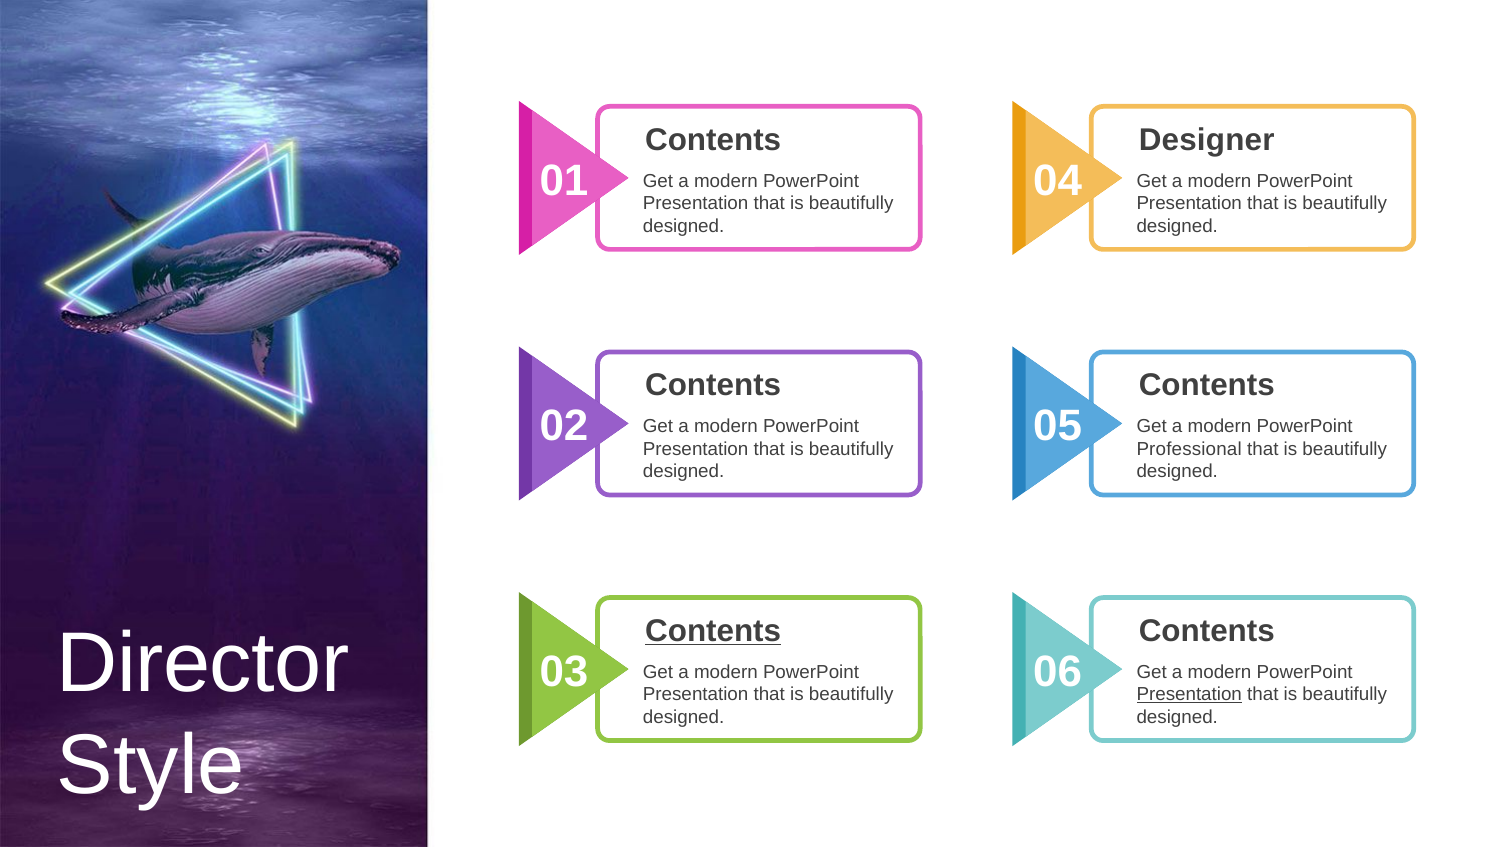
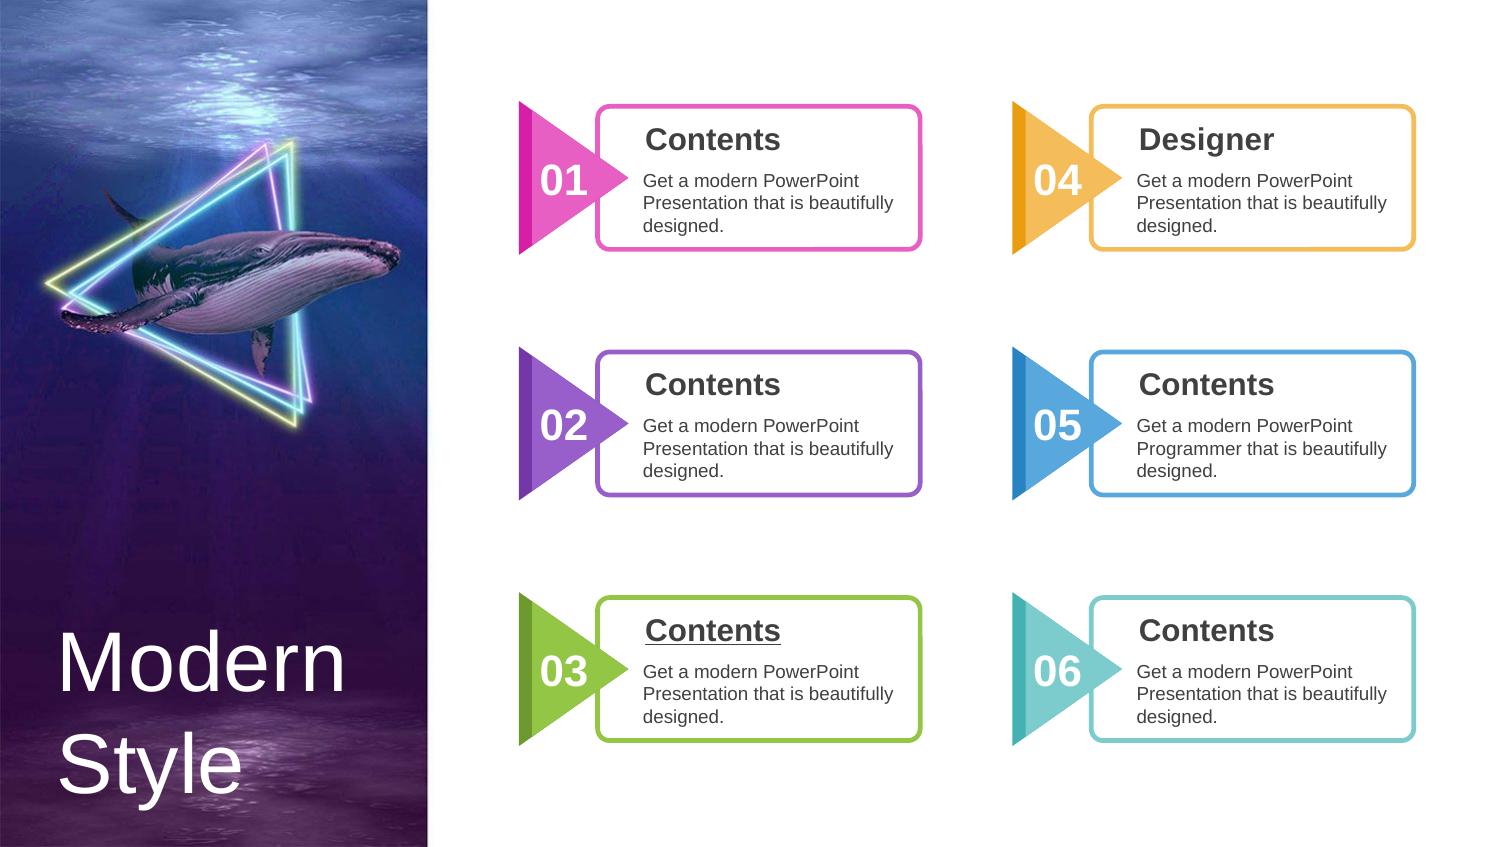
Professional: Professional -> Programmer (1189, 449)
Director: Director -> Modern (202, 664)
Presentation underline: present -> none (1189, 695)
